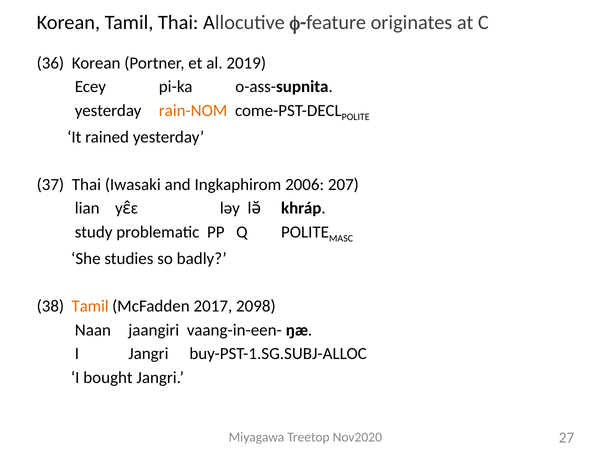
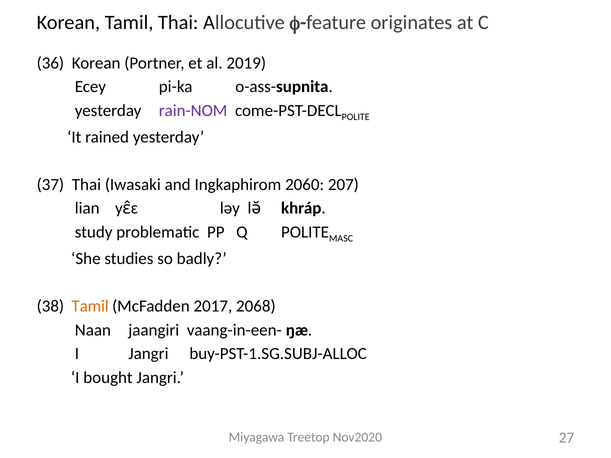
rain-NOM colour: orange -> purple (193, 111)
2006: 2006 -> 2060 (305, 185)
2098: 2098 -> 2068 (256, 306)
